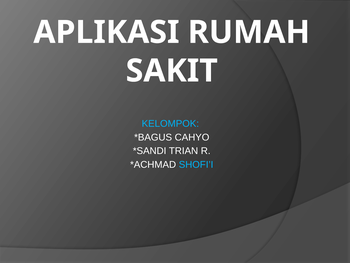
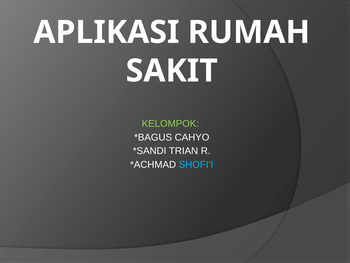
KELOMPOK colour: light blue -> light green (170, 123)
